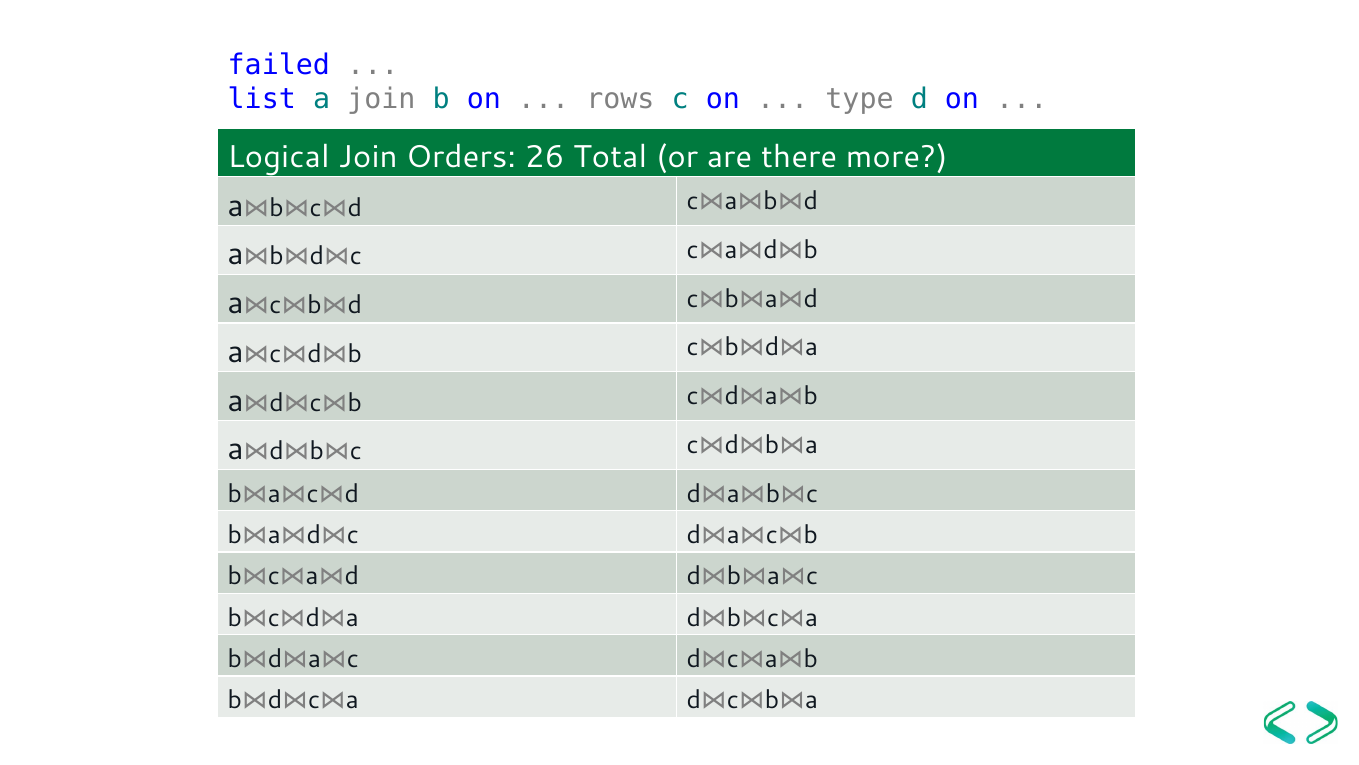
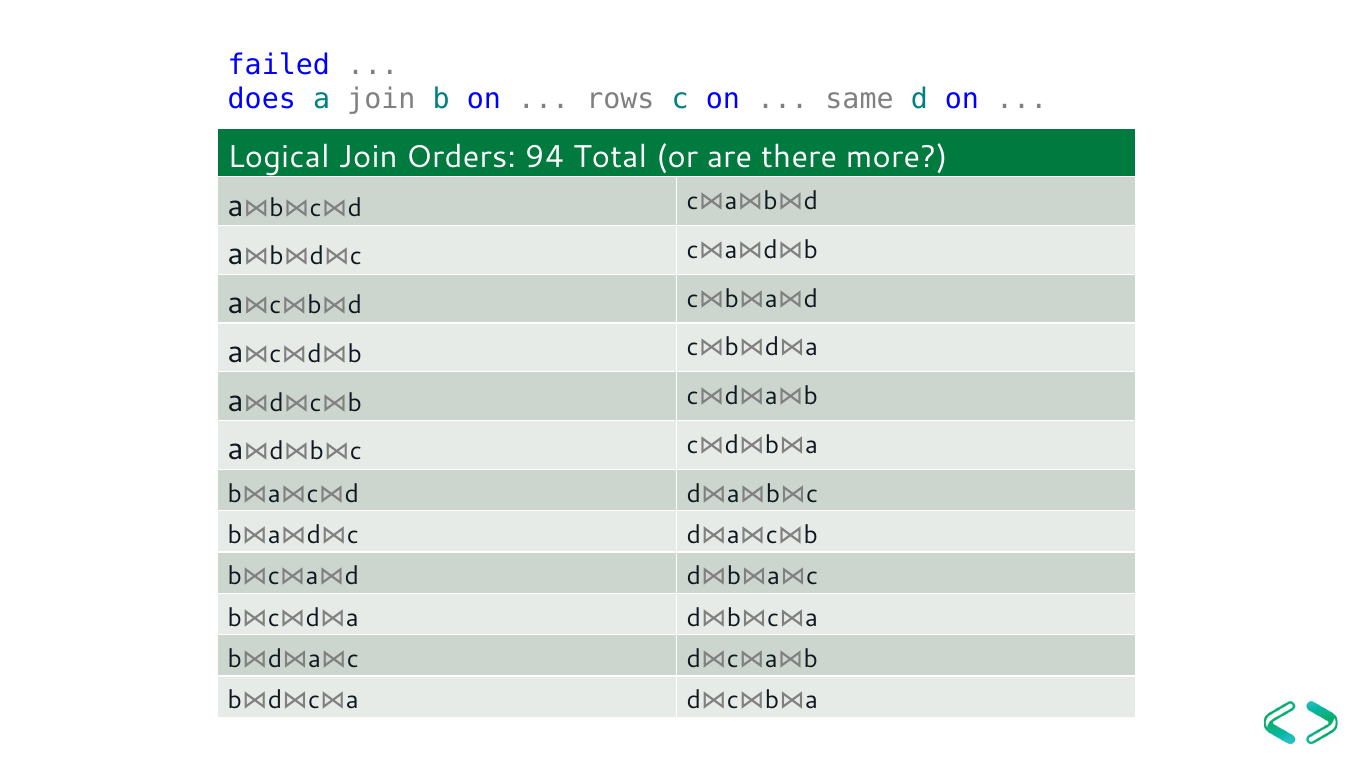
list: list -> does (262, 99)
type: type -> same (860, 99)
26: 26 -> 94 (545, 157)
